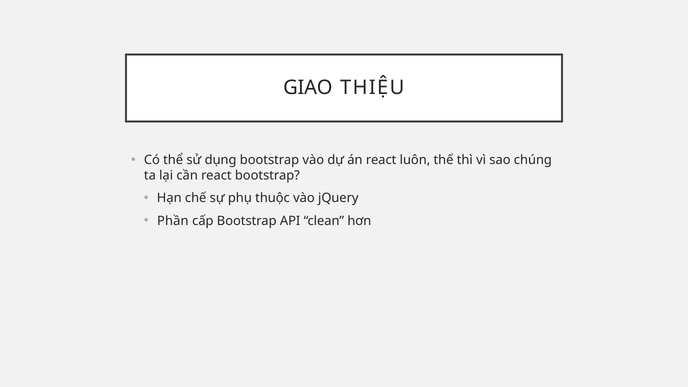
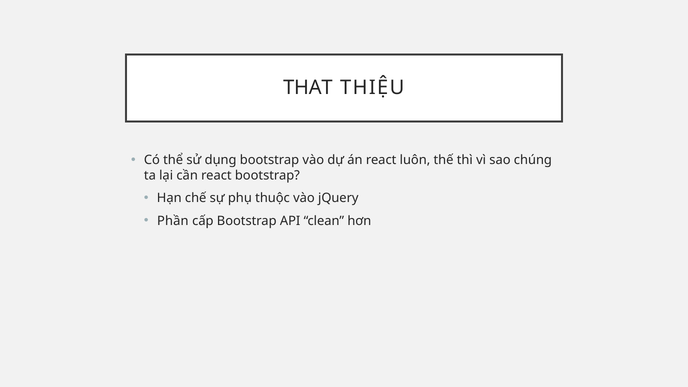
GIAO: GIAO -> THAT (308, 88)
